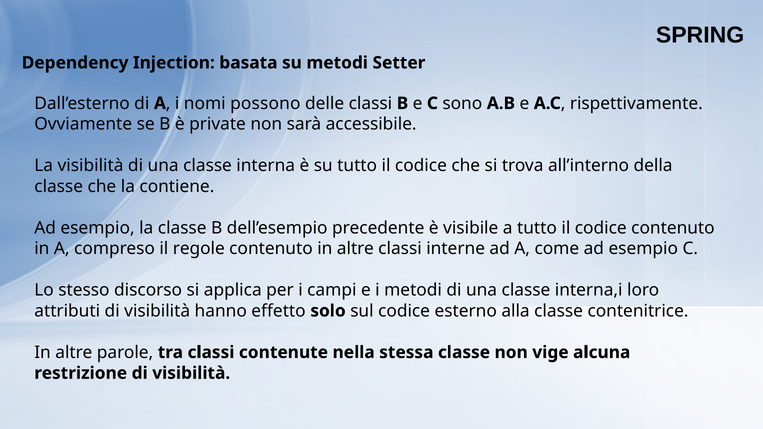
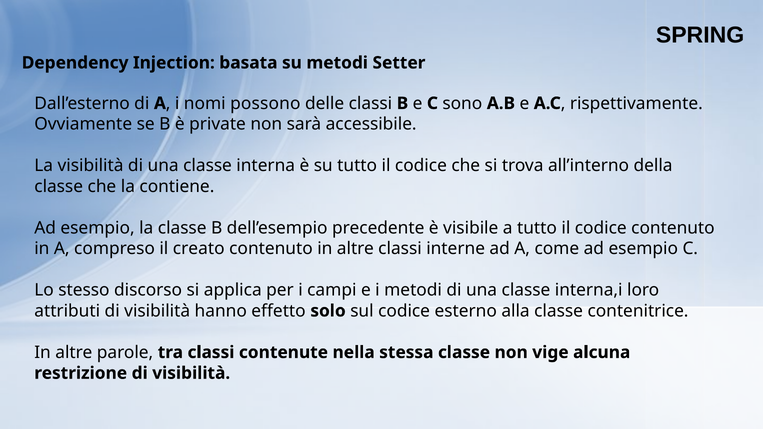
regole: regole -> creato (199, 249)
